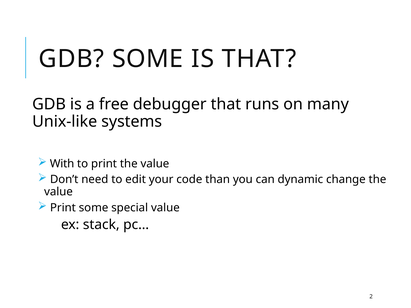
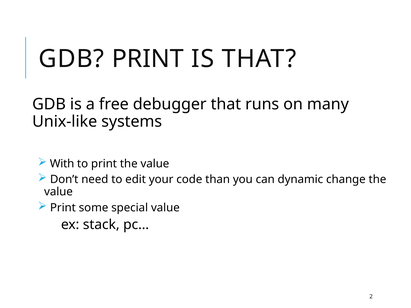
GDB SOME: SOME -> PRINT (148, 59)
